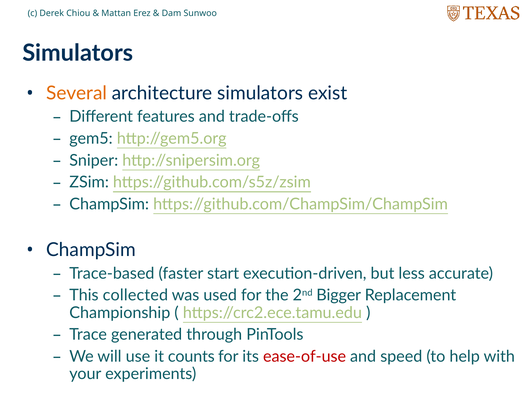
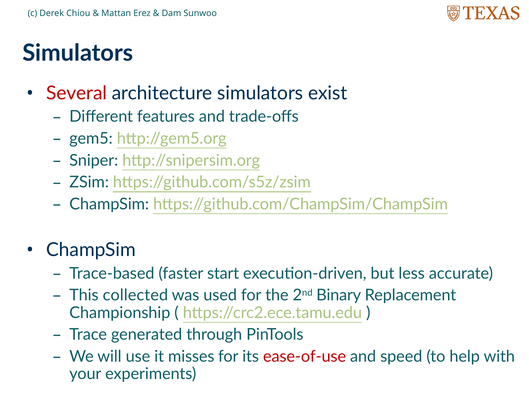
Several colour: orange -> red (77, 93)
Bigger: Bigger -> Binary (339, 295)
counts: counts -> misses (191, 356)
